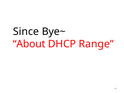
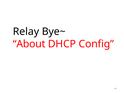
Since: Since -> Relay (26, 32)
Range: Range -> Config (96, 44)
